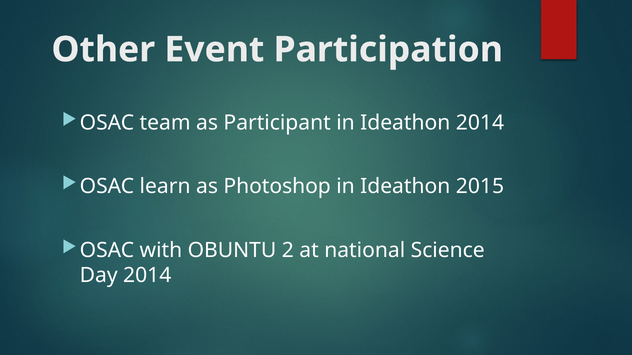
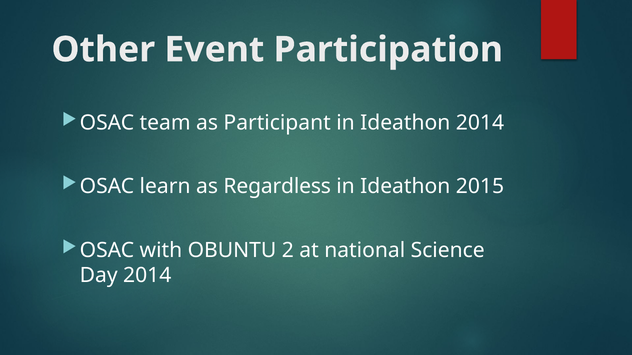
Photoshop: Photoshop -> Regardless (277, 187)
